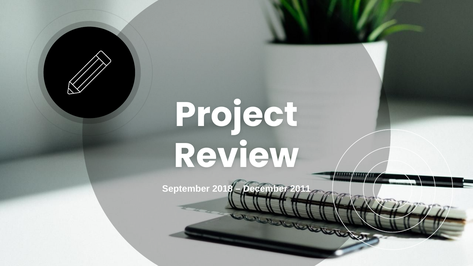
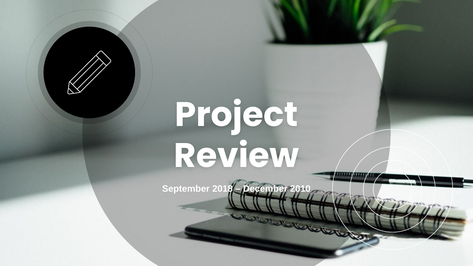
2011: 2011 -> 2010 (300, 189)
